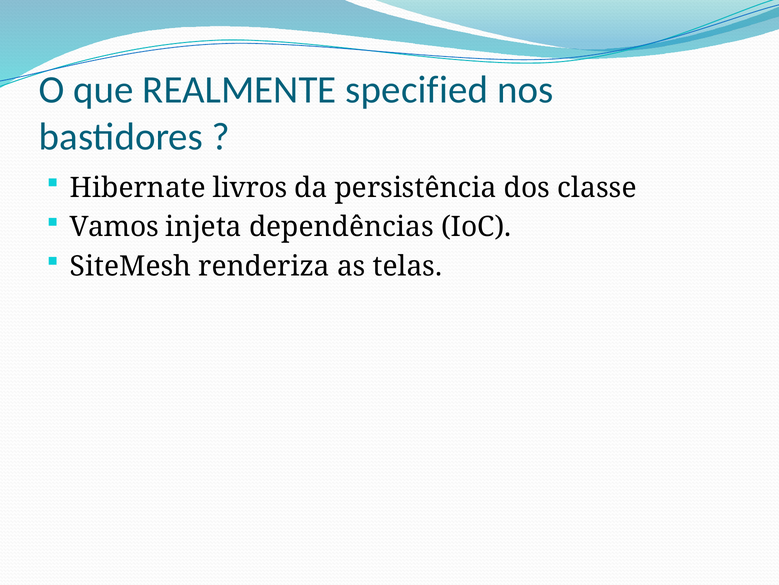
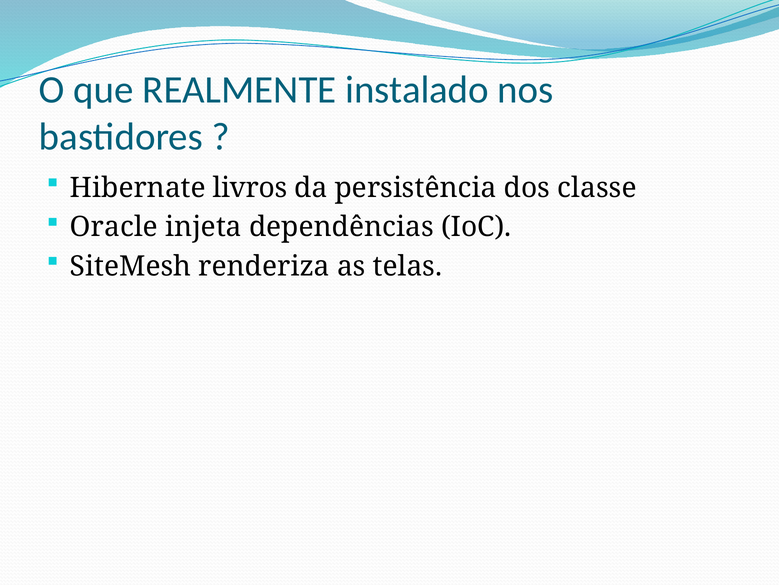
specified: specified -> instalado (417, 90)
Vamos: Vamos -> Oracle (114, 227)
